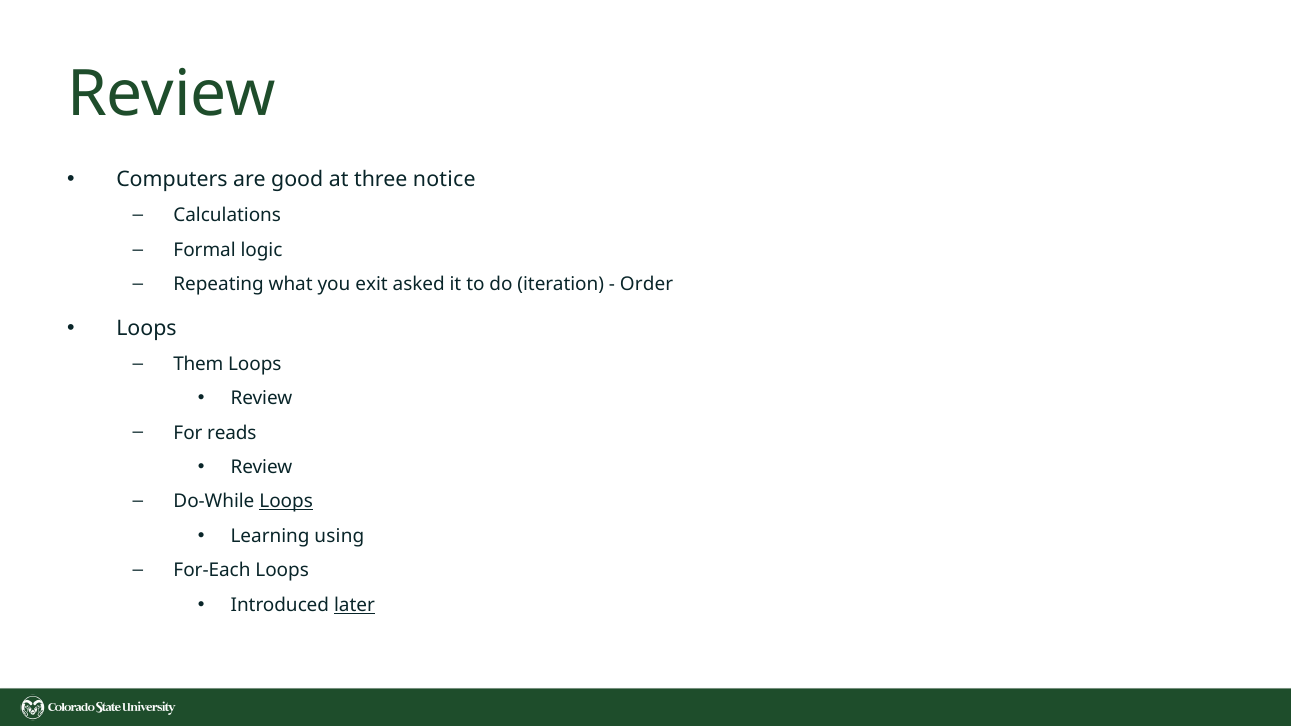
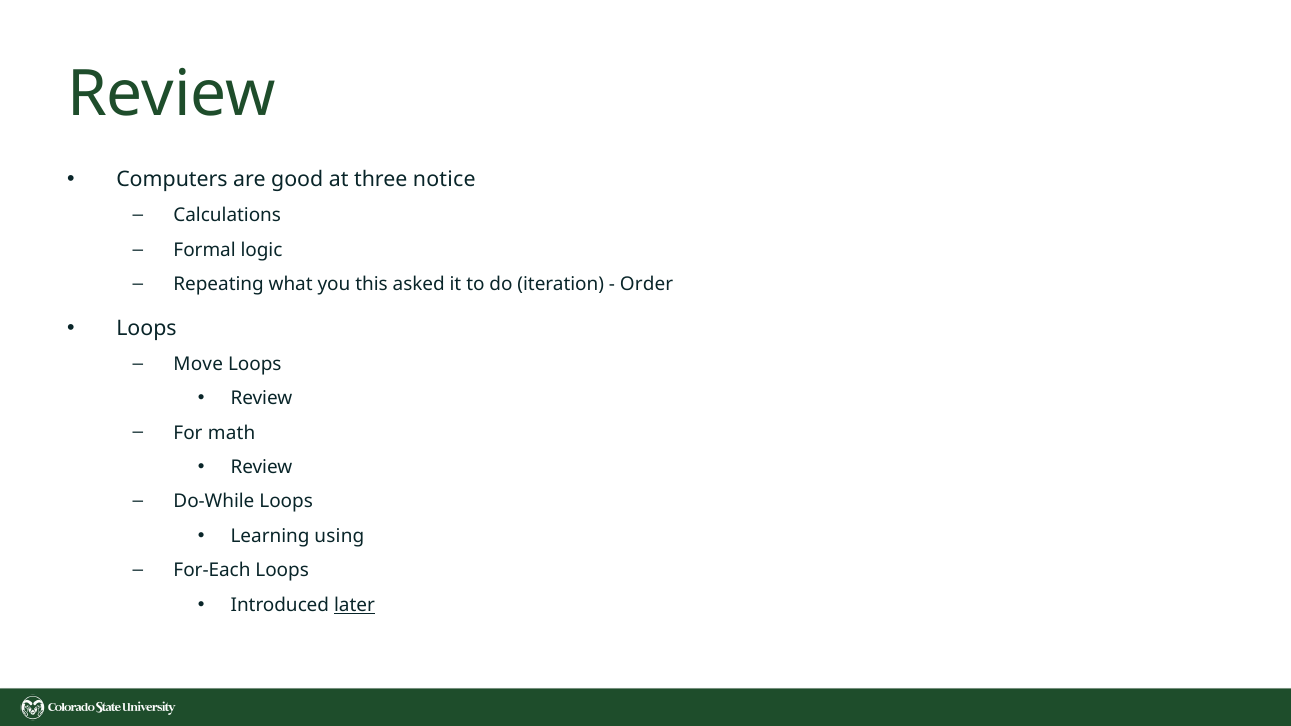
exit: exit -> this (372, 285)
Them: Them -> Move (198, 364)
reads: reads -> math (232, 433)
Loops underline: present -> none (286, 502)
